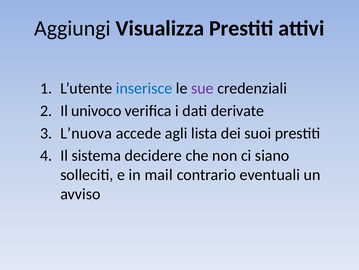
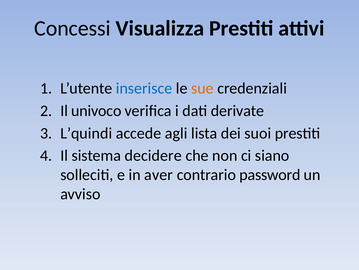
Aggiungi: Aggiungi -> Concessi (72, 28)
sue colour: purple -> orange (202, 88)
L’nuova: L’nuova -> L’quindi (86, 133)
mail: mail -> aver (159, 174)
eventuali: eventuali -> password (270, 174)
